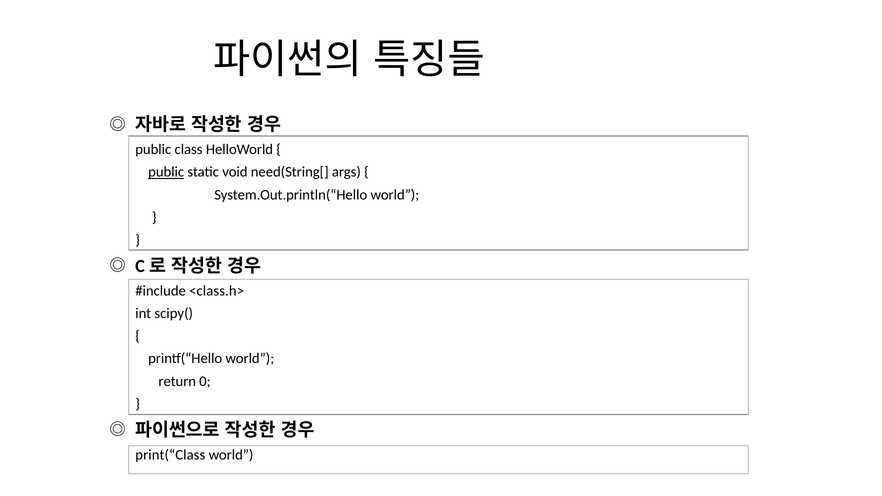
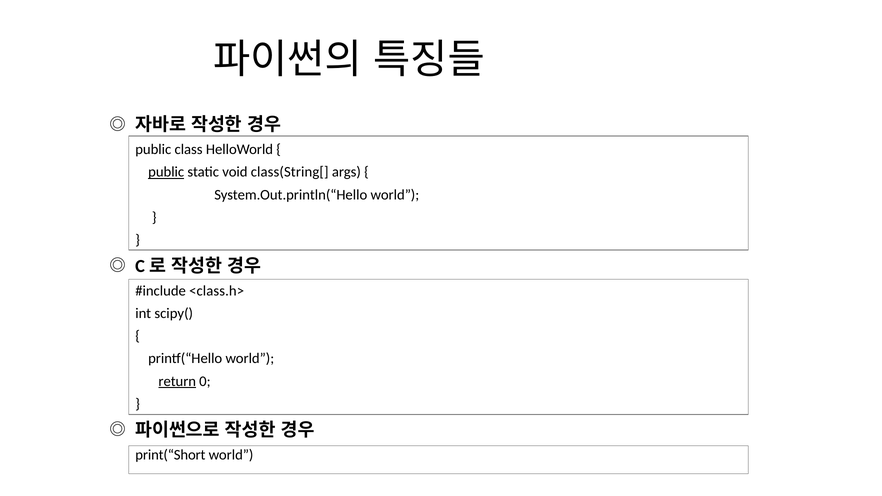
need(String[: need(String[ -> class(String[ (290, 172)
return underline: none -> present (177, 381)
print(“Class: print(“Class -> print(“Short (170, 455)
